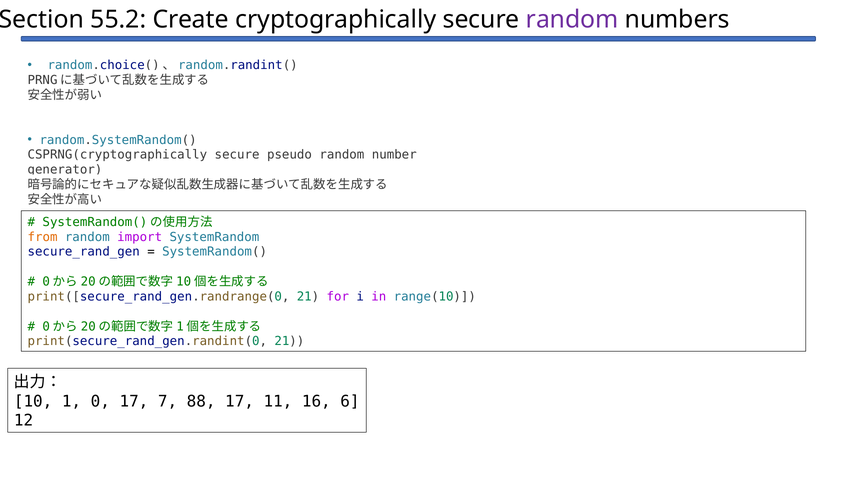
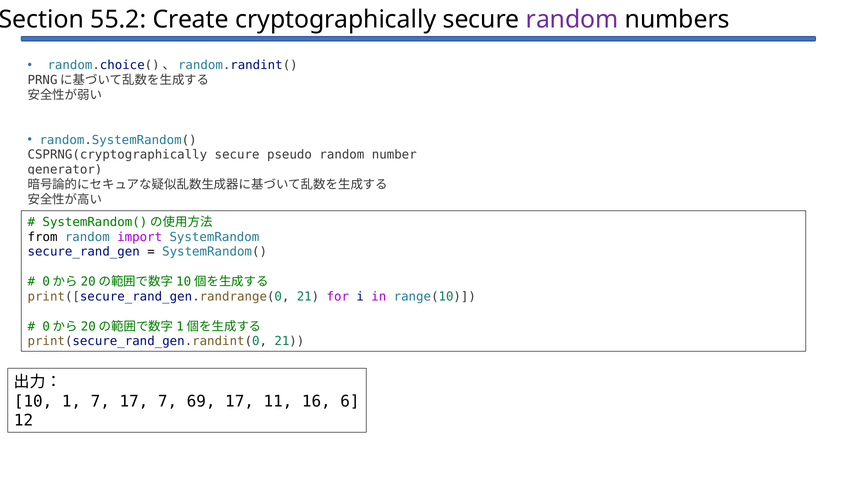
from colour: orange -> black (43, 237)
1 0: 0 -> 7 (100, 401)
88: 88 -> 69 (201, 401)
